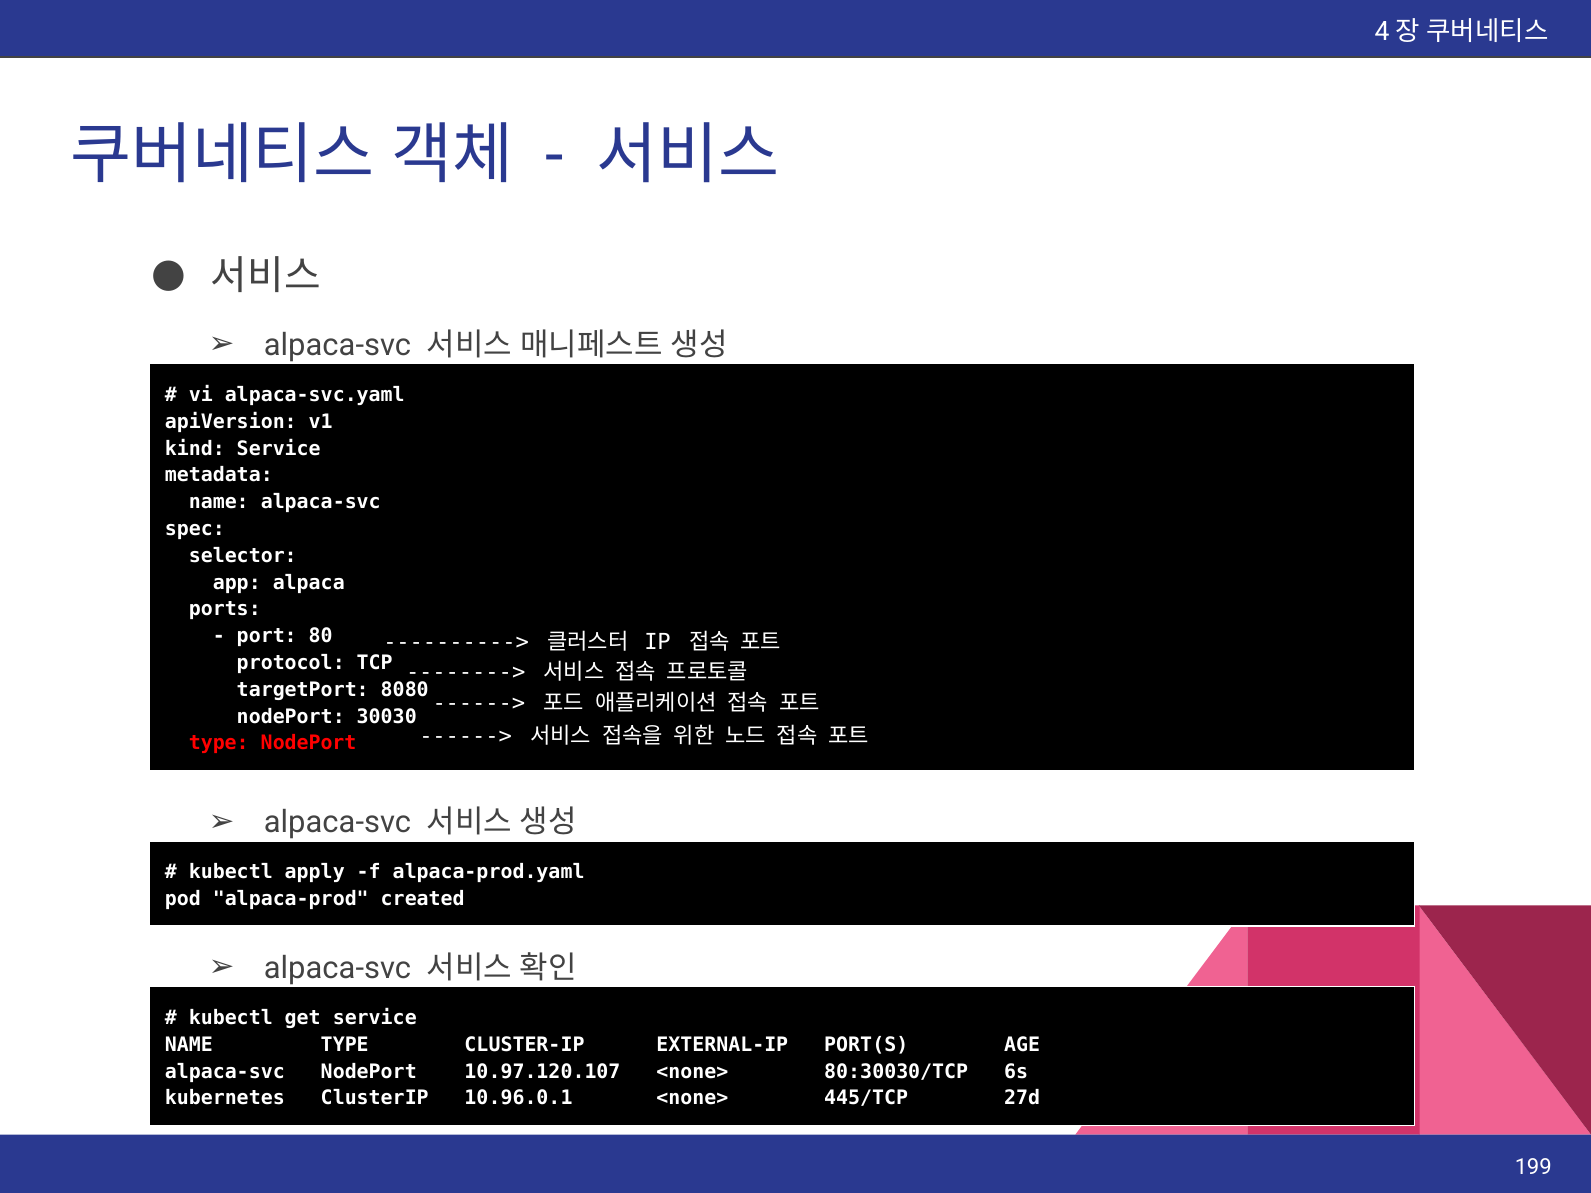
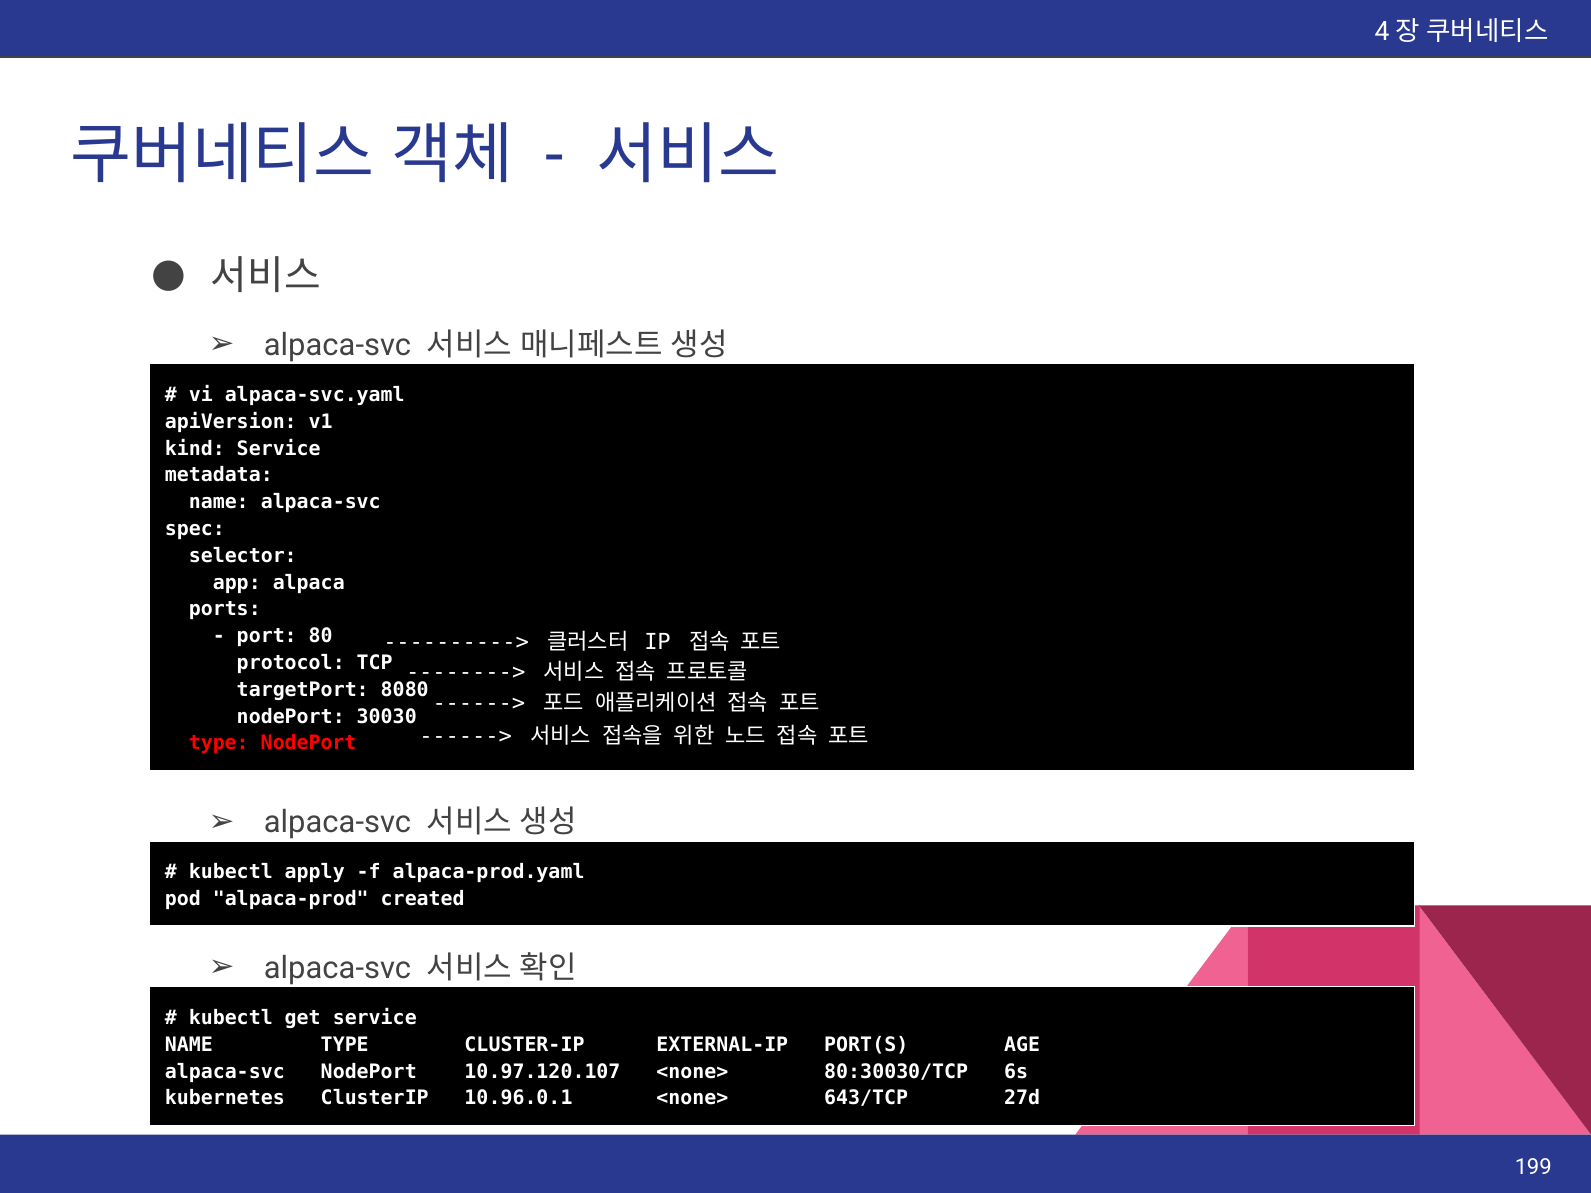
445/TCP: 445/TCP -> 643/TCP (866, 1099)
